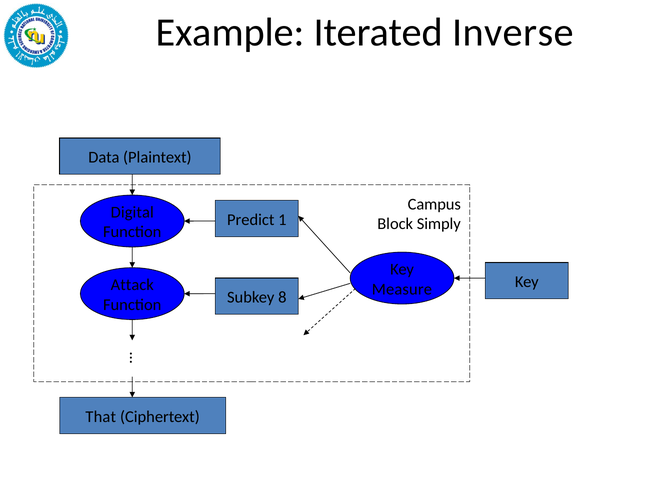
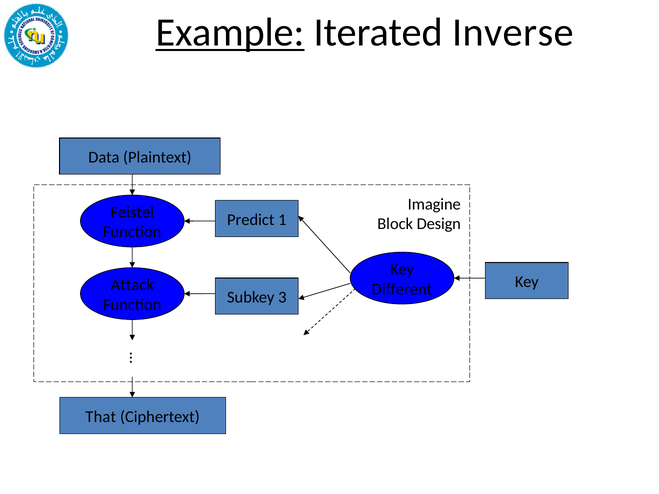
Example underline: none -> present (230, 33)
Campus: Campus -> Imagine (434, 204)
Digital: Digital -> Feistel (132, 212)
Simply: Simply -> Design (439, 224)
Measure: Measure -> Different (402, 289)
8: 8 -> 3 (282, 298)
